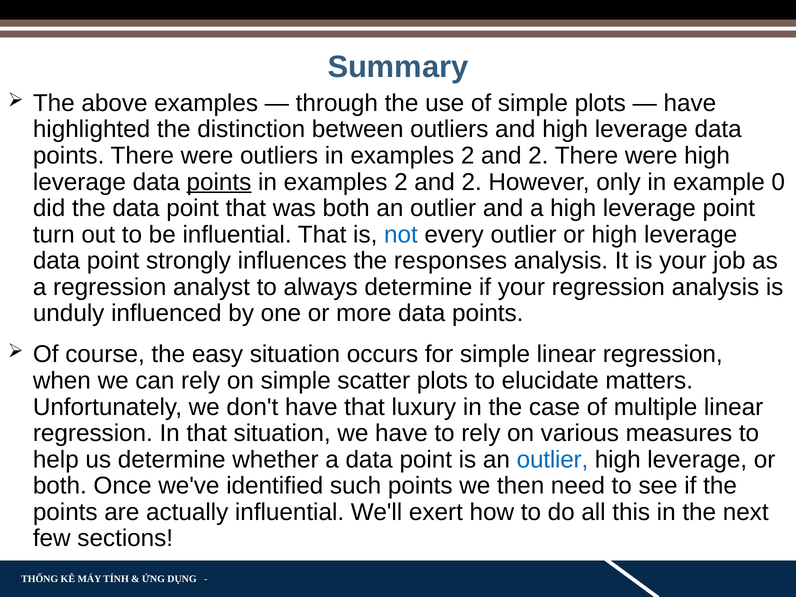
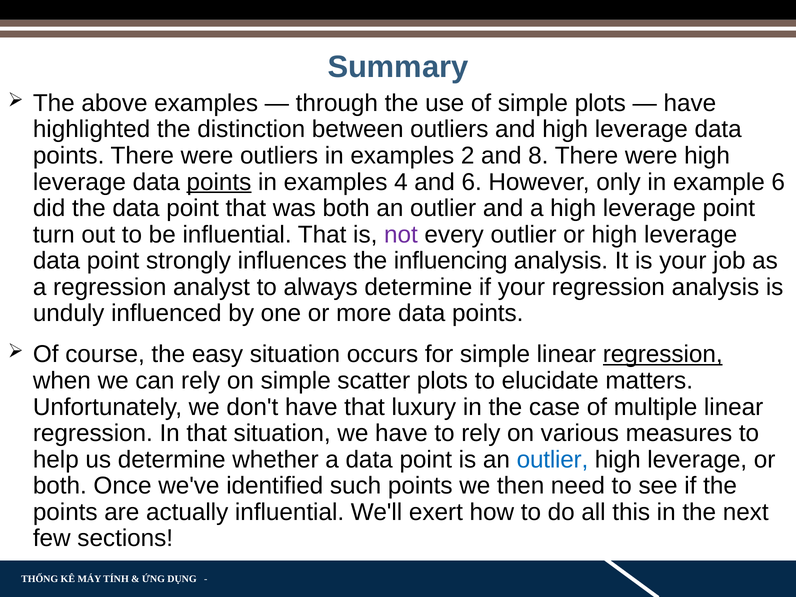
2: 2 -> 8 (538, 156)
2: 2 -> 4 (401, 182)
2: 2 -> 6 (472, 182)
example 0: 0 -> 6 (778, 182)
not colour: blue -> purple (401, 235)
responses: responses -> influencing (451, 261)
regression underline: none -> present (663, 354)
